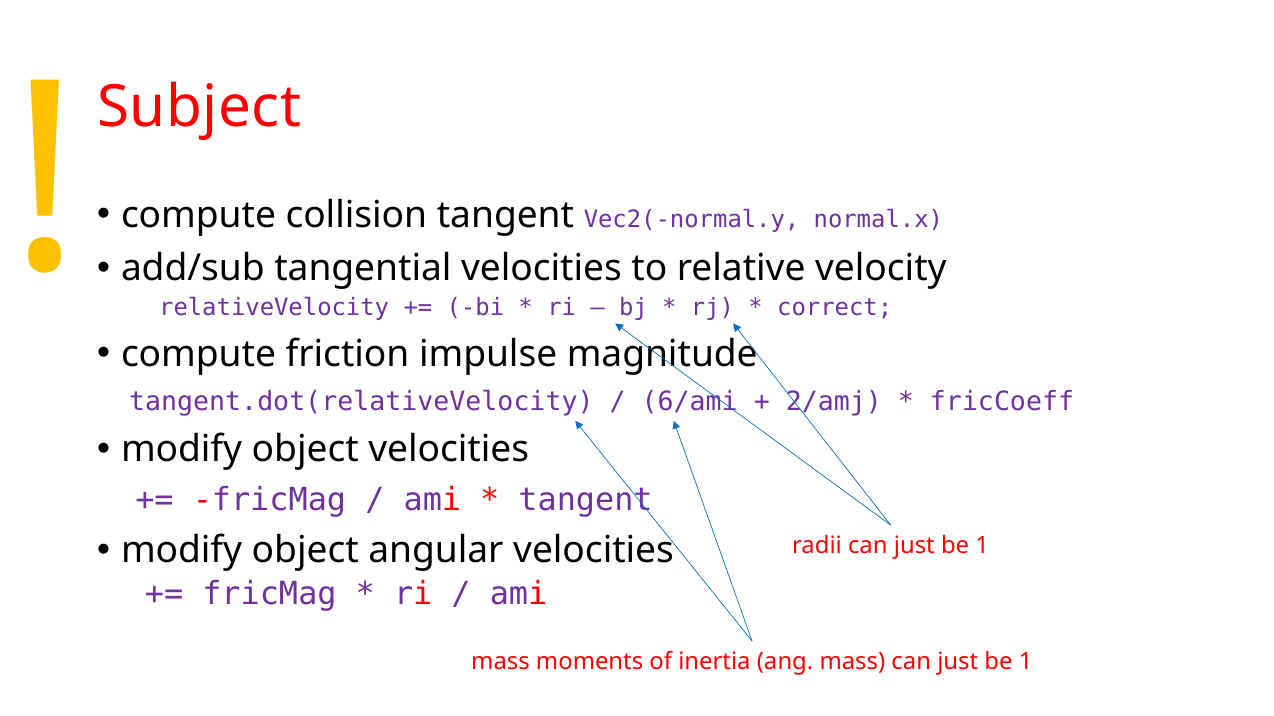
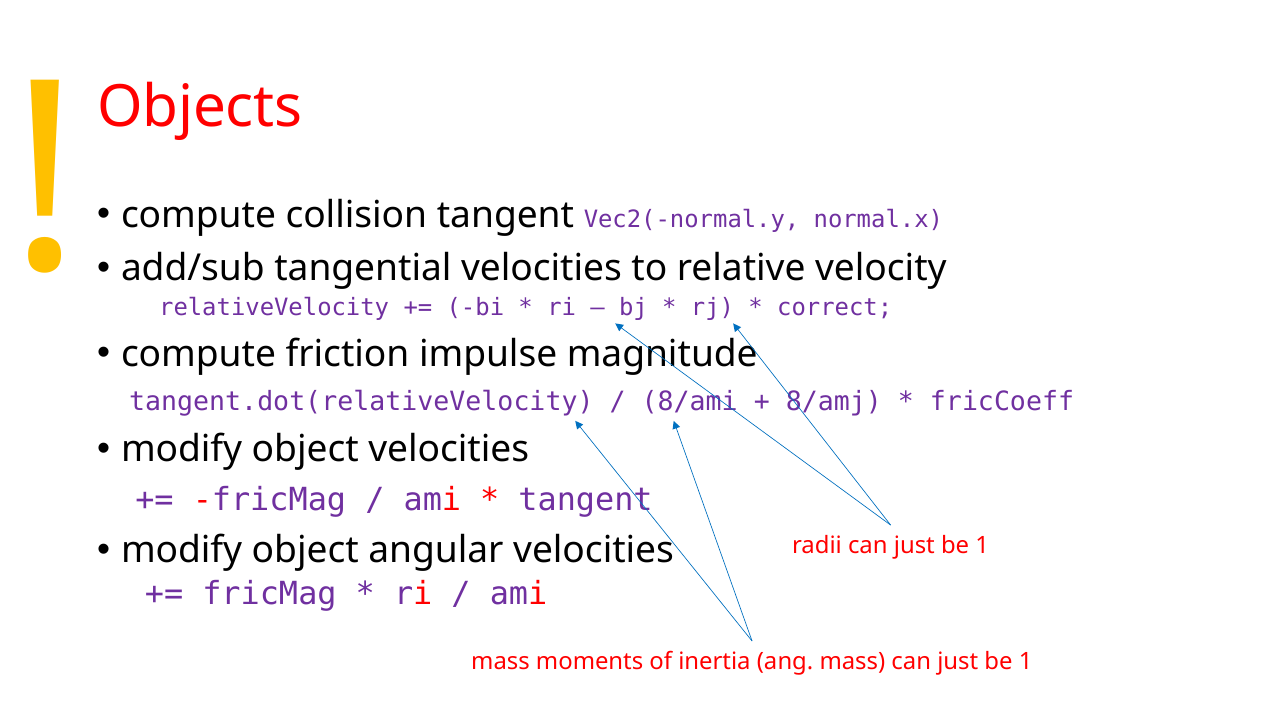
Subject: Subject -> Objects (200, 107)
6/ami: 6/ami -> 8/ami (690, 402)
2/amj: 2/amj -> 8/amj (834, 402)
